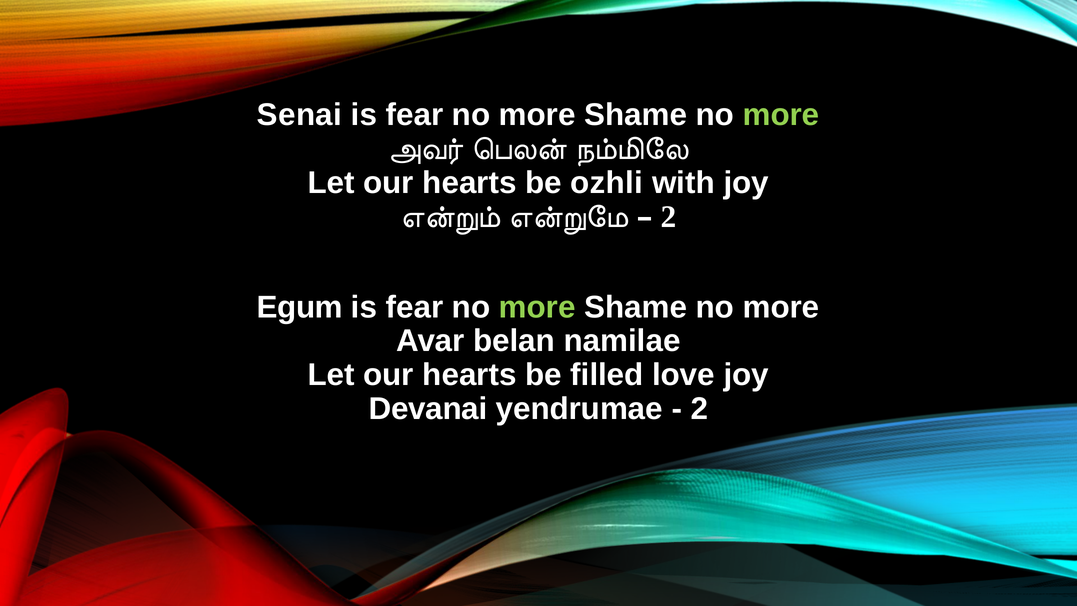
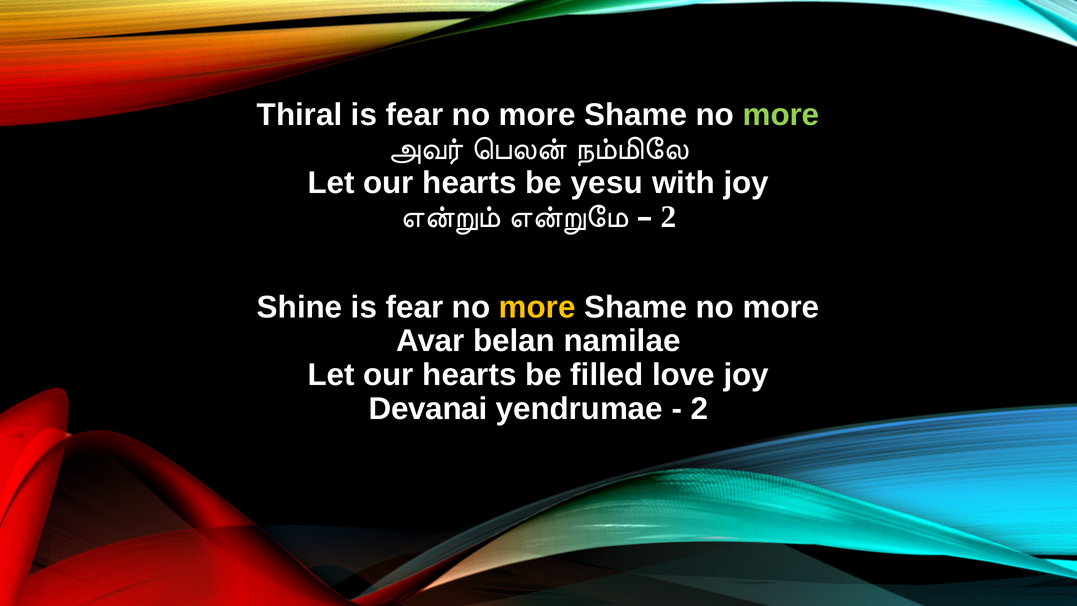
Senai: Senai -> Thiral (300, 115)
ozhli: ozhli -> yesu (607, 183)
Egum: Egum -> Shine (300, 307)
more colour: light green -> yellow (537, 307)
